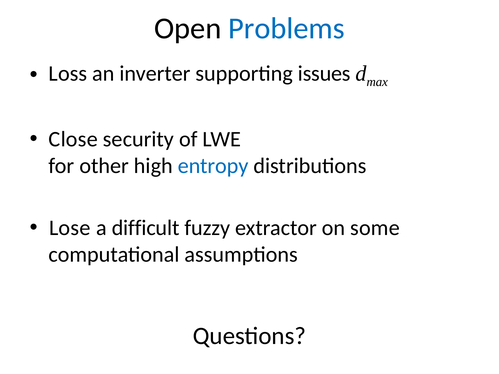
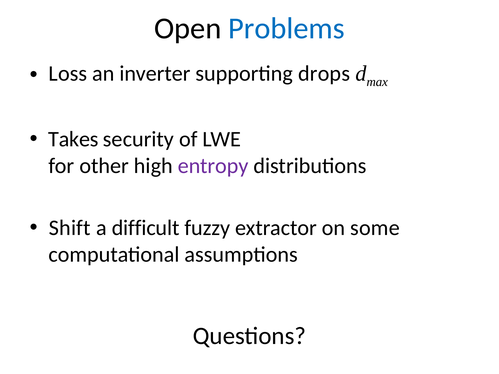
issues: issues -> drops (324, 74)
Close: Close -> Takes (73, 139)
entropy colour: blue -> purple (213, 166)
Lose: Lose -> Shift (70, 228)
